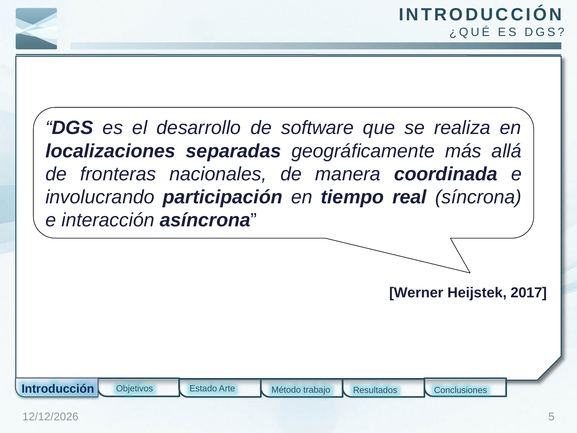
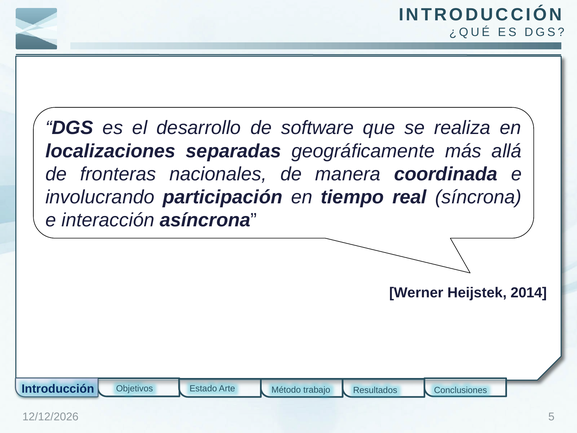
2017: 2017 -> 2014 (529, 292)
